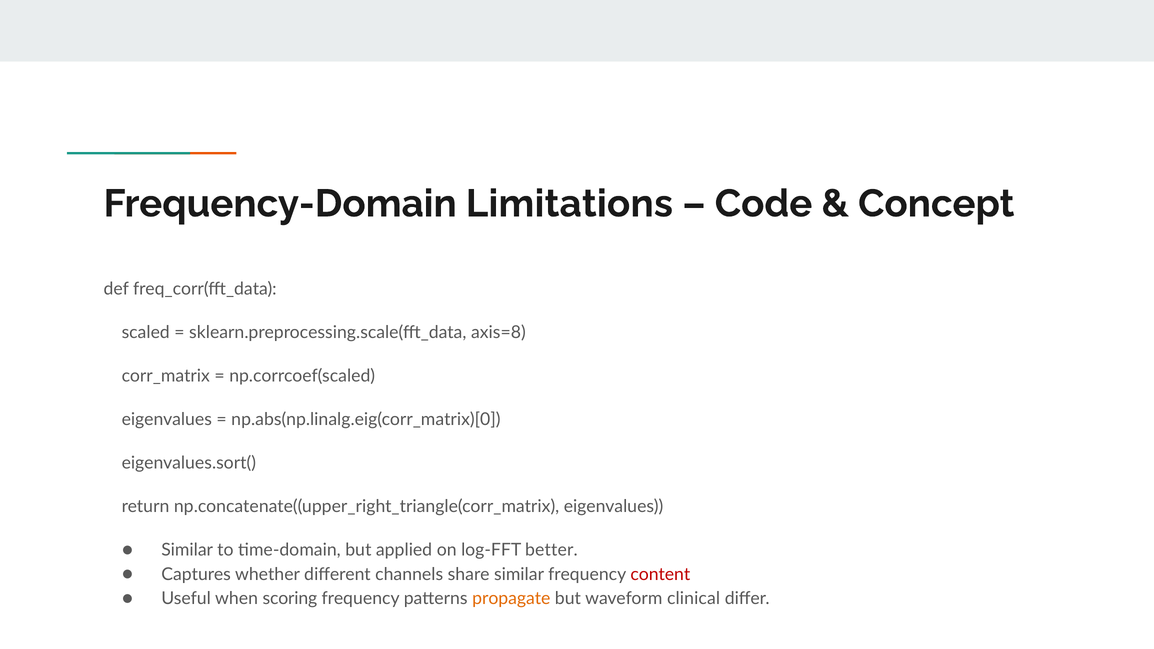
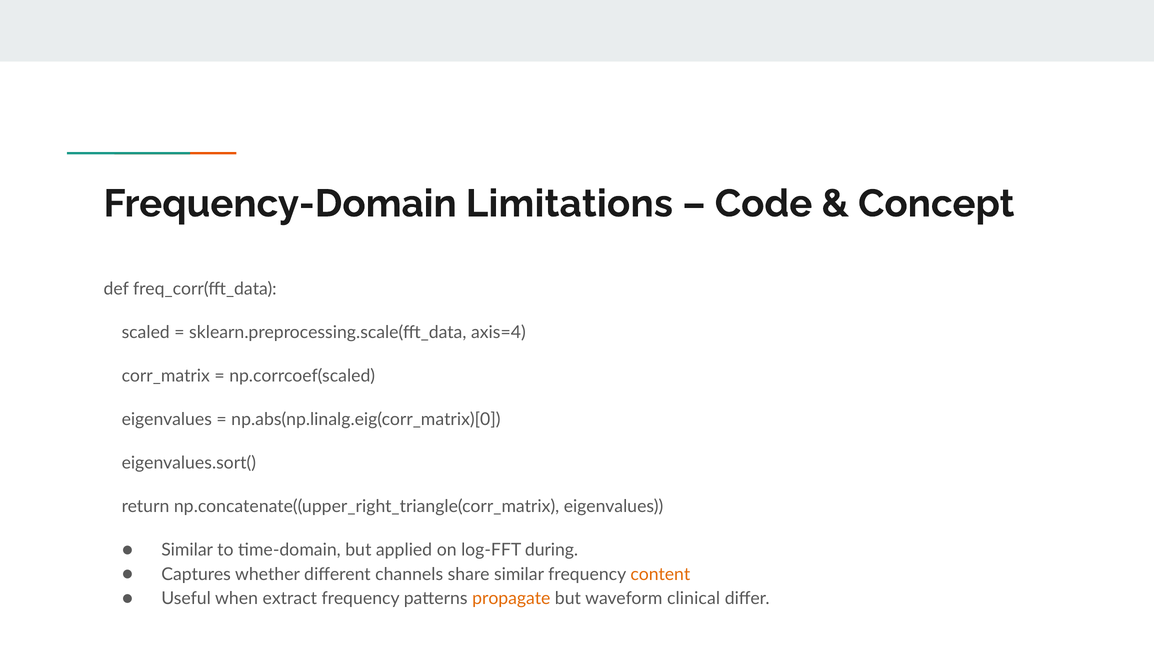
axis=8: axis=8 -> axis=4 (498, 332)
better: better -> during (552, 550)
content colour: red -> orange (660, 574)
scoring: scoring -> extract (290, 599)
